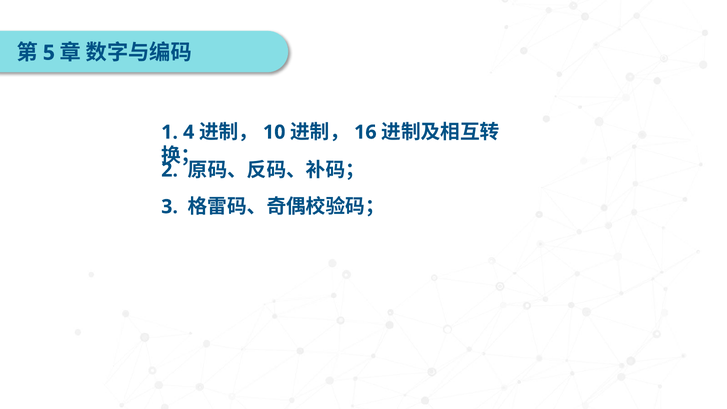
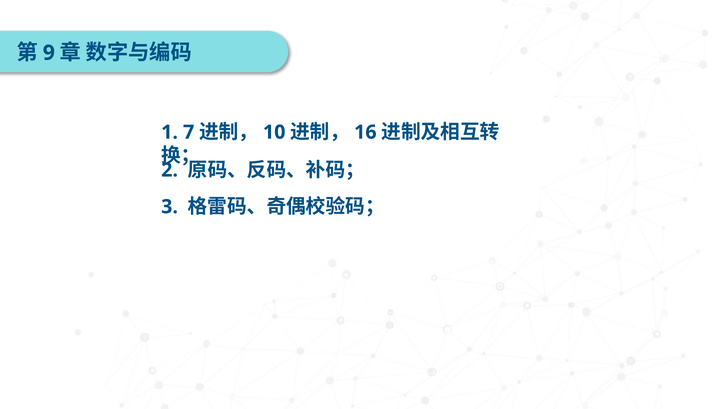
5: 5 -> 9 (49, 53)
4: 4 -> 7 (189, 132)
